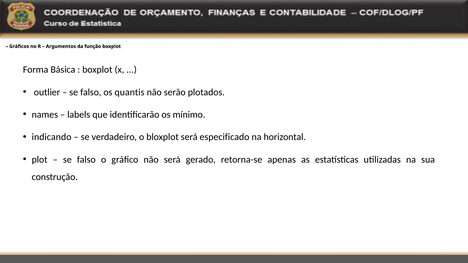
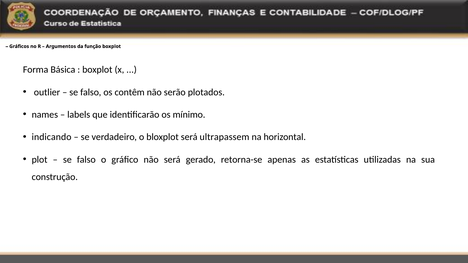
quantis: quantis -> contêm (130, 92)
especificado: especificado -> ultrapassem (224, 137)
